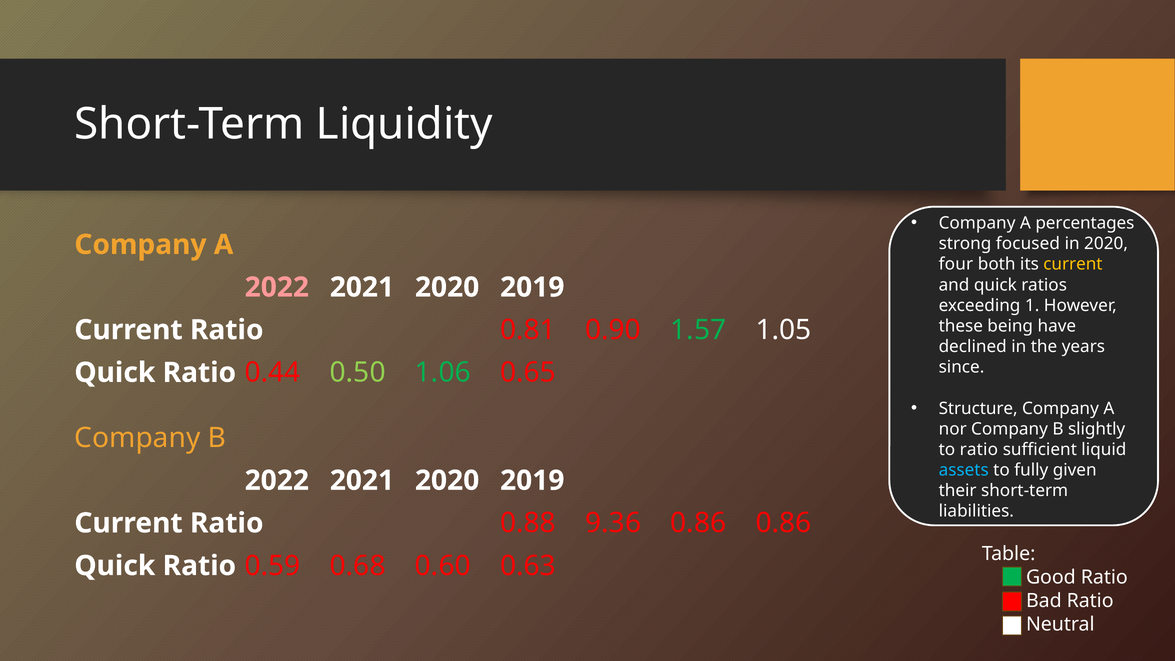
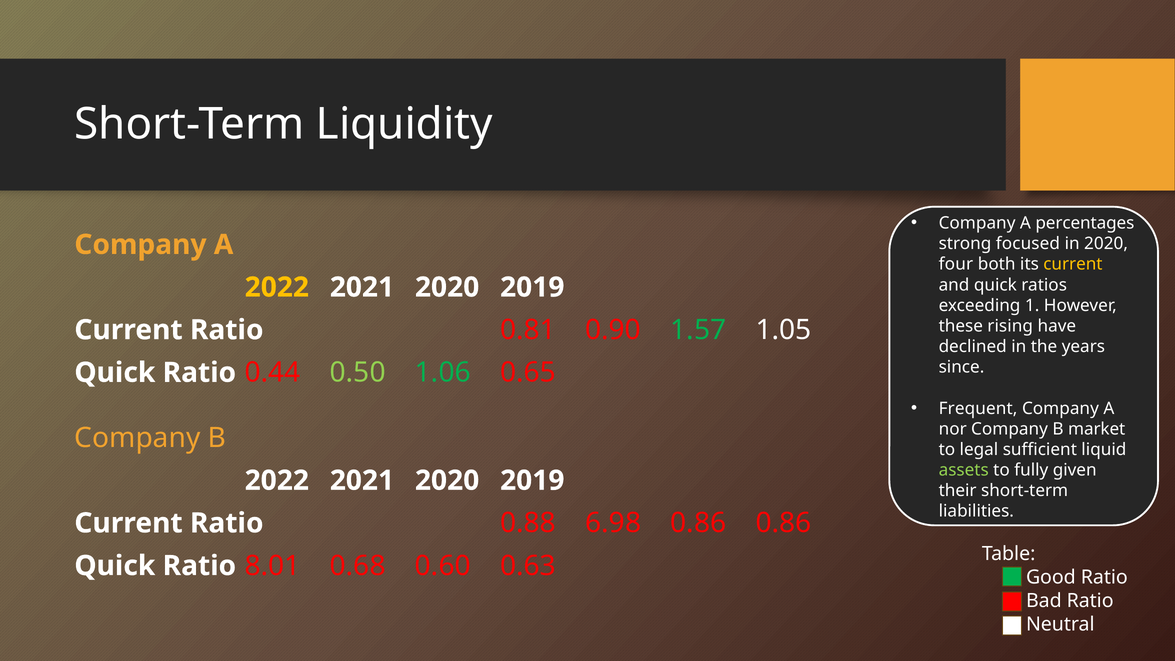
2022 colour: pink -> yellow (277, 287)
being: being -> rising (1010, 326)
Structure: Structure -> Frequent (978, 408)
slightly: slightly -> market (1097, 429)
to ratio: ratio -> legal (979, 449)
assets colour: light blue -> light green (964, 470)
9.36: 9.36 -> 6.98 (613, 523)
0.59: 0.59 -> 8.01 (273, 566)
